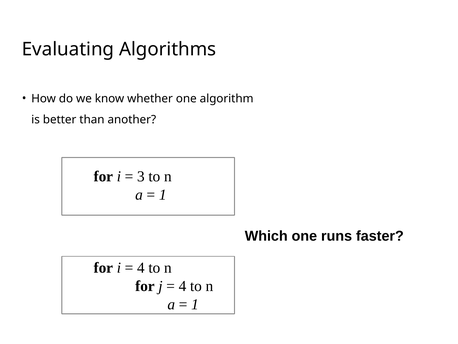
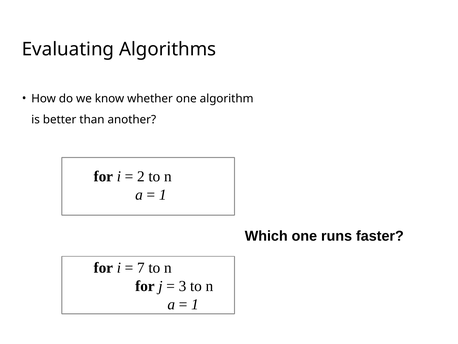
3: 3 -> 2 (141, 176)
4: 4 -> 7 (141, 268)
4: 4 -> 3 (182, 286)
